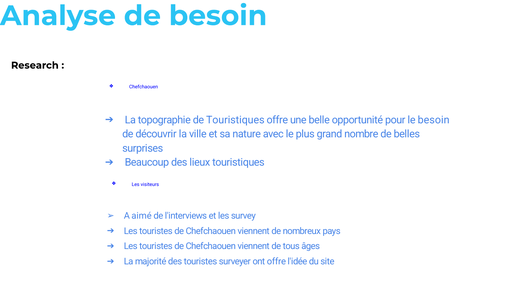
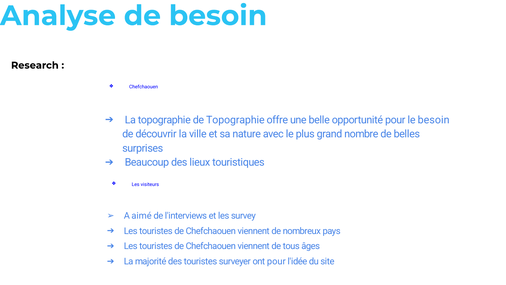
de Touristiques: Touristiques -> Topographie (235, 120)
ont offre: offre -> pour (276, 261)
